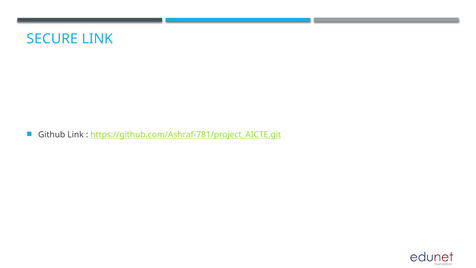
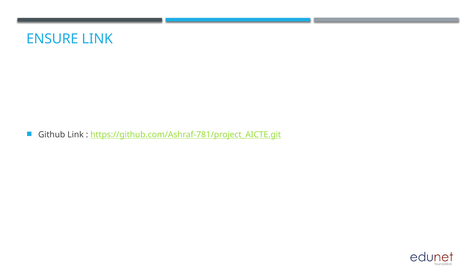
SECURE: SECURE -> ENSURE (52, 39)
